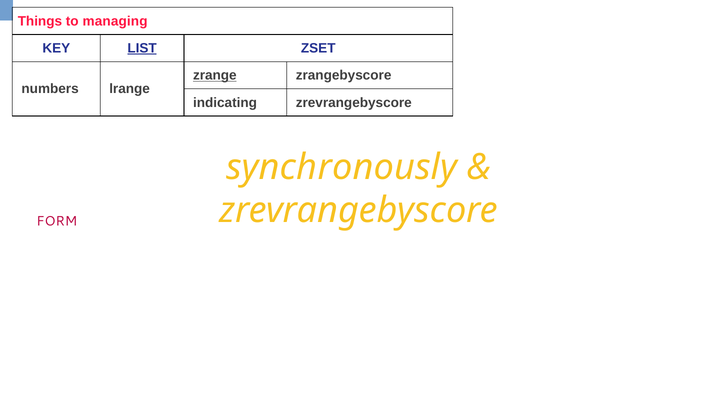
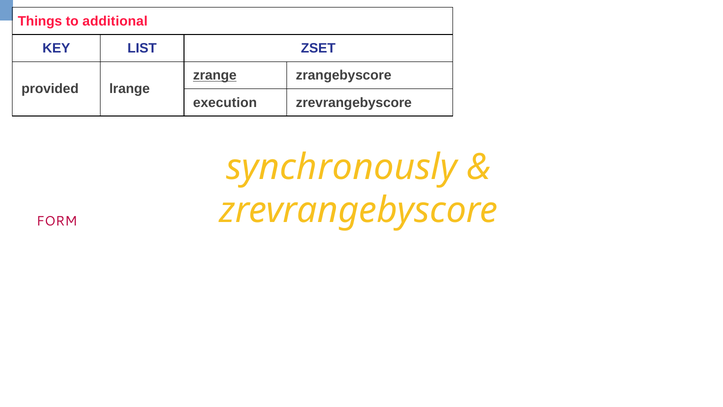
managing: managing -> additional (115, 21)
LIST underline: present -> none (142, 48)
numbers: numbers -> provided (50, 89)
indicating: indicating -> execution (225, 103)
